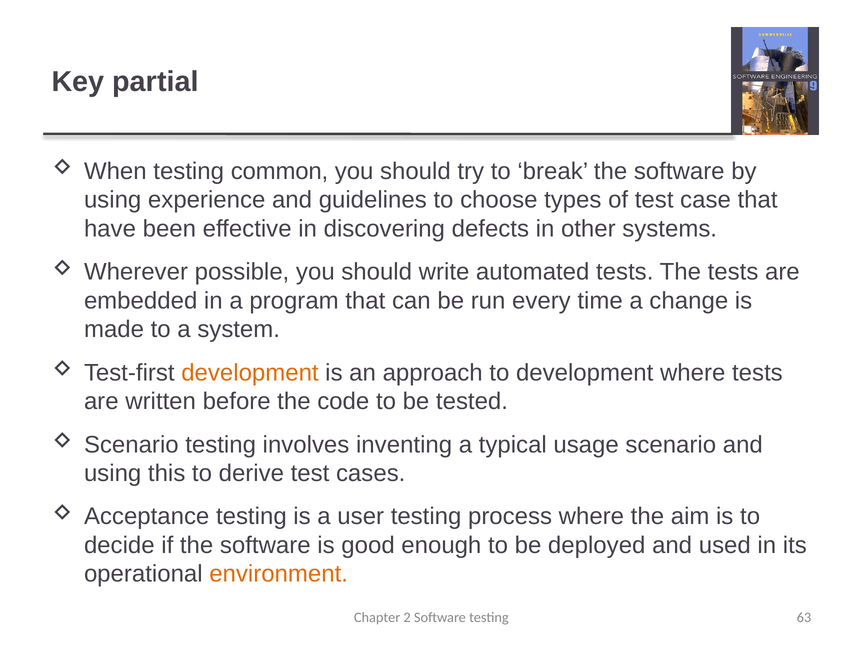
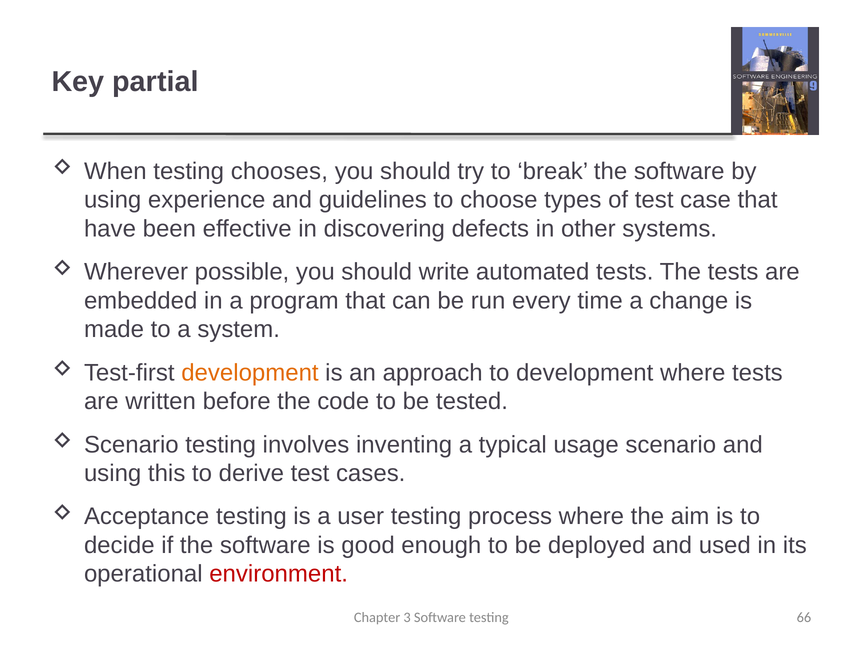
common: common -> chooses (279, 171)
environment colour: orange -> red (279, 574)
2: 2 -> 3 (407, 618)
63: 63 -> 66 (804, 618)
